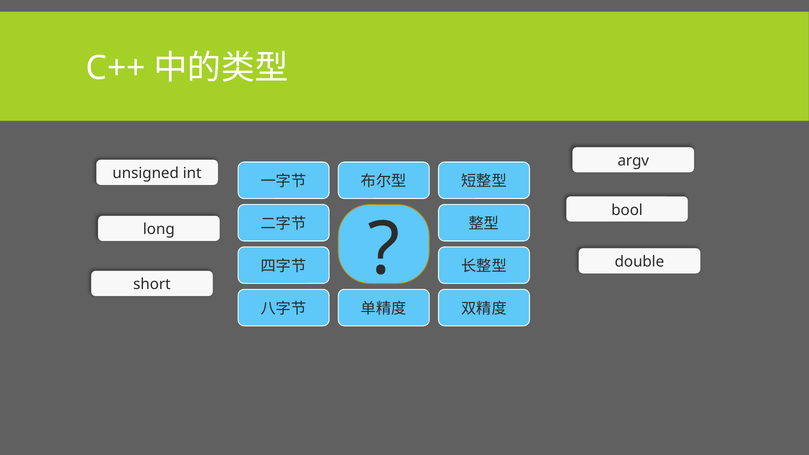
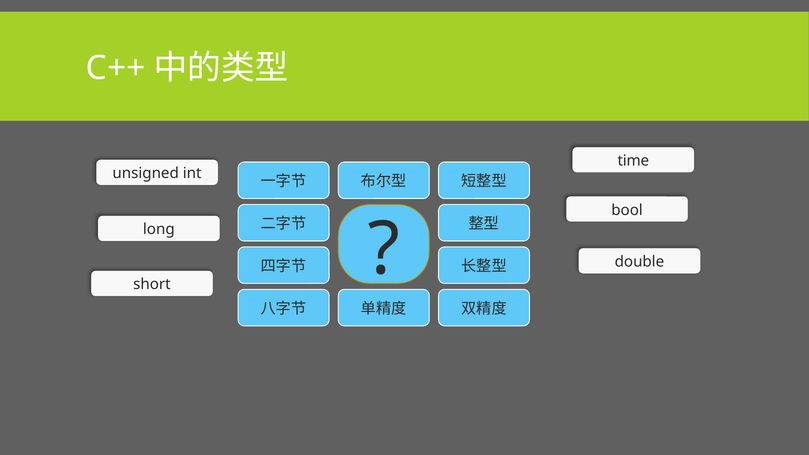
argv: argv -> time (633, 161)
